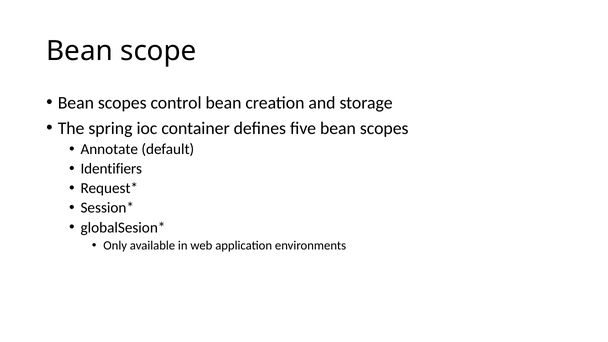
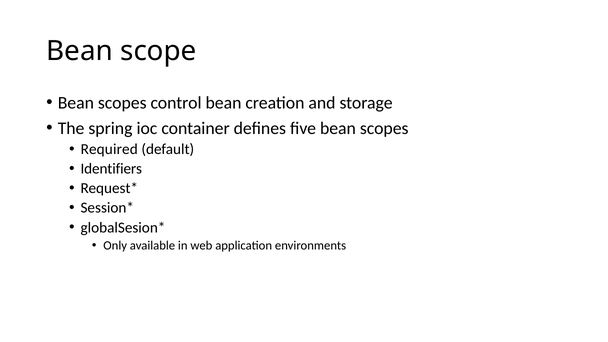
Annotate: Annotate -> Required (109, 149)
